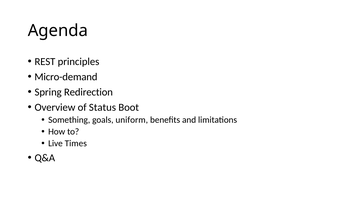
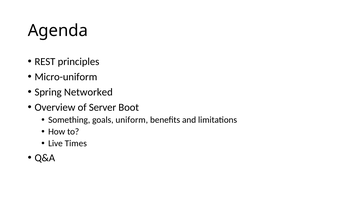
Micro-demand: Micro-demand -> Micro-uniform (66, 77)
Redirection: Redirection -> Networked (88, 92)
Status: Status -> Server (103, 107)
